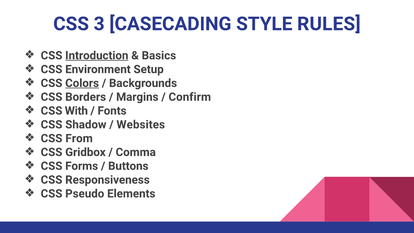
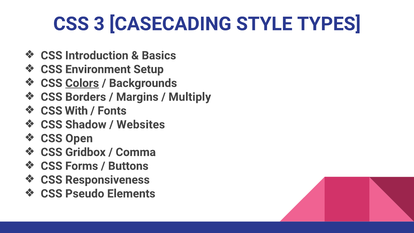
RULES: RULES -> TYPES (329, 24)
Introduction underline: present -> none (97, 55)
Confirm: Confirm -> Multiply (190, 97)
From: From -> Open (79, 138)
